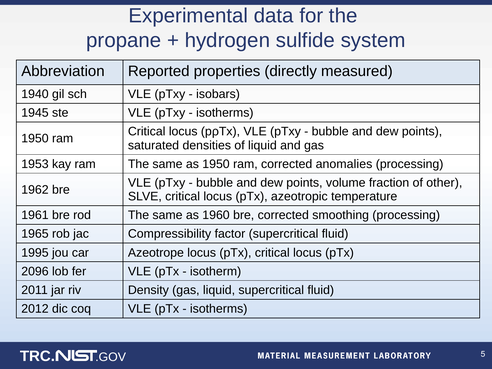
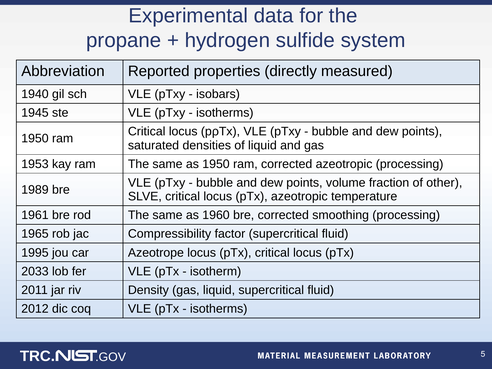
corrected anomalies: anomalies -> azeotropic (344, 164)
1962: 1962 -> 1989 (35, 190)
2096: 2096 -> 2033 (35, 271)
